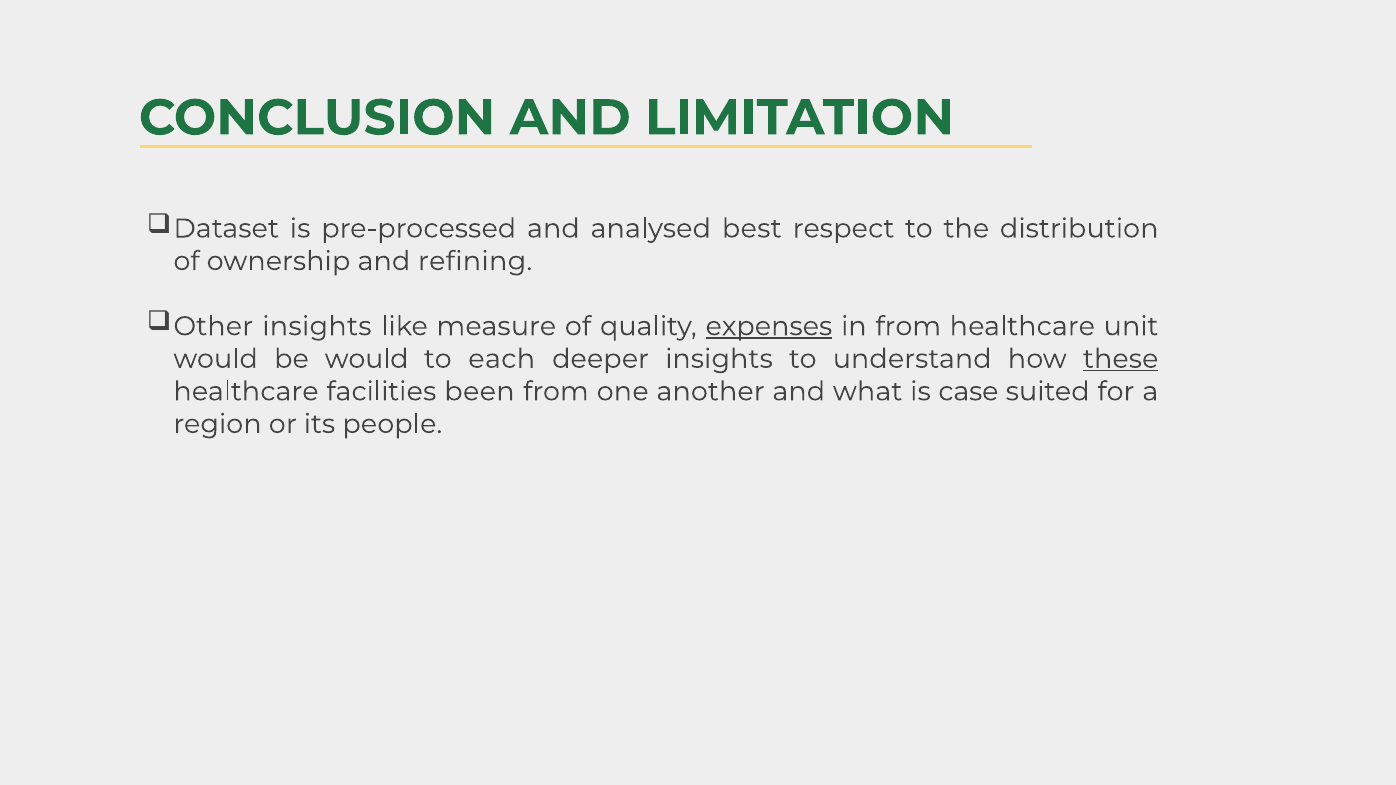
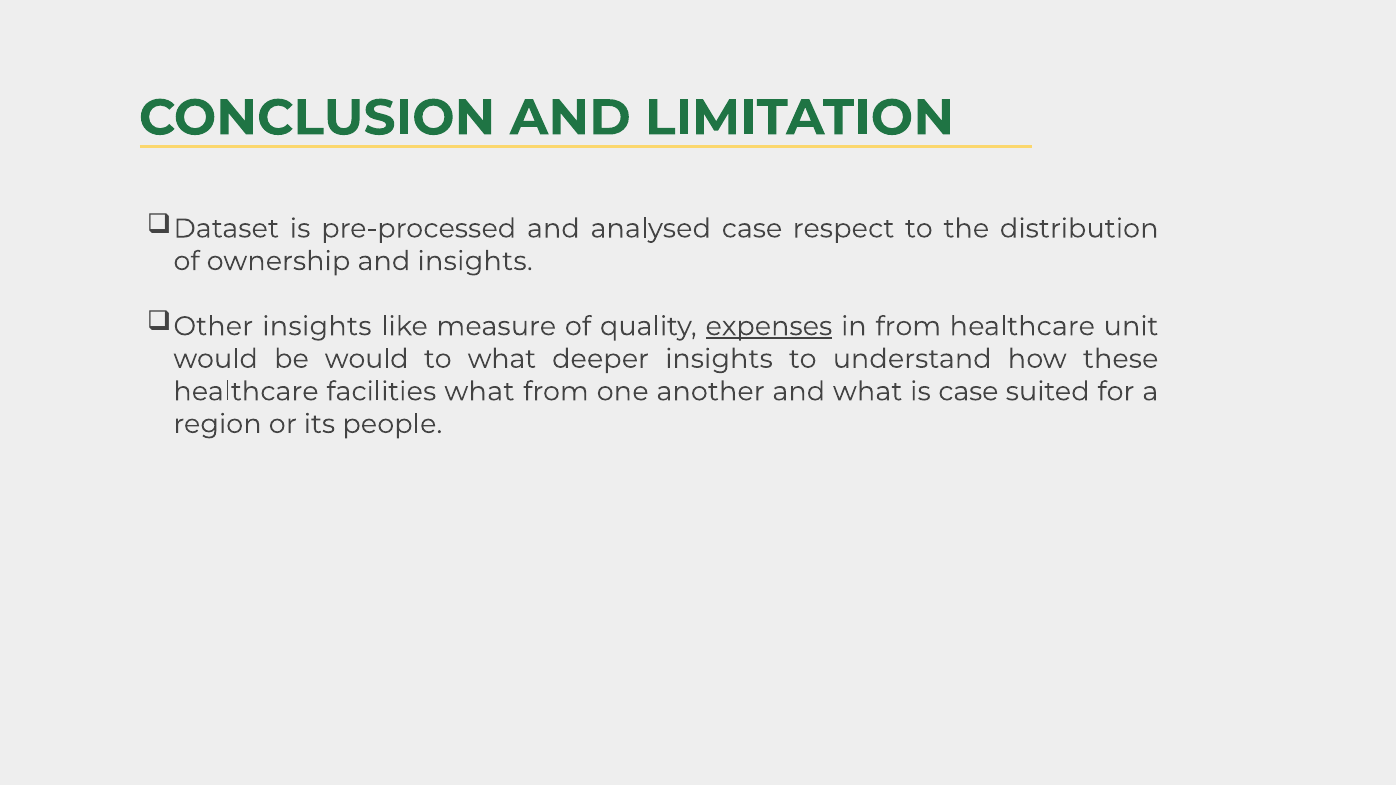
analysed best: best -> case (752, 229)
and refining: refining -> insights (475, 261)
to each: each -> what (502, 359)
these underline: present -> none (1121, 359)
facilities been: been -> what (479, 392)
